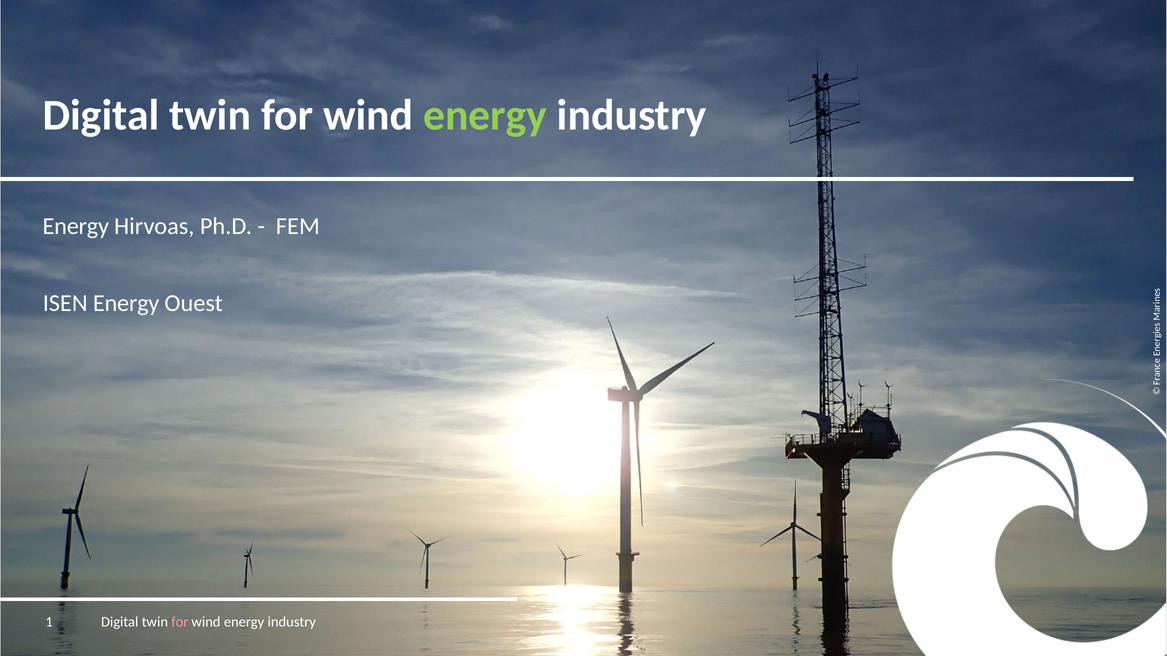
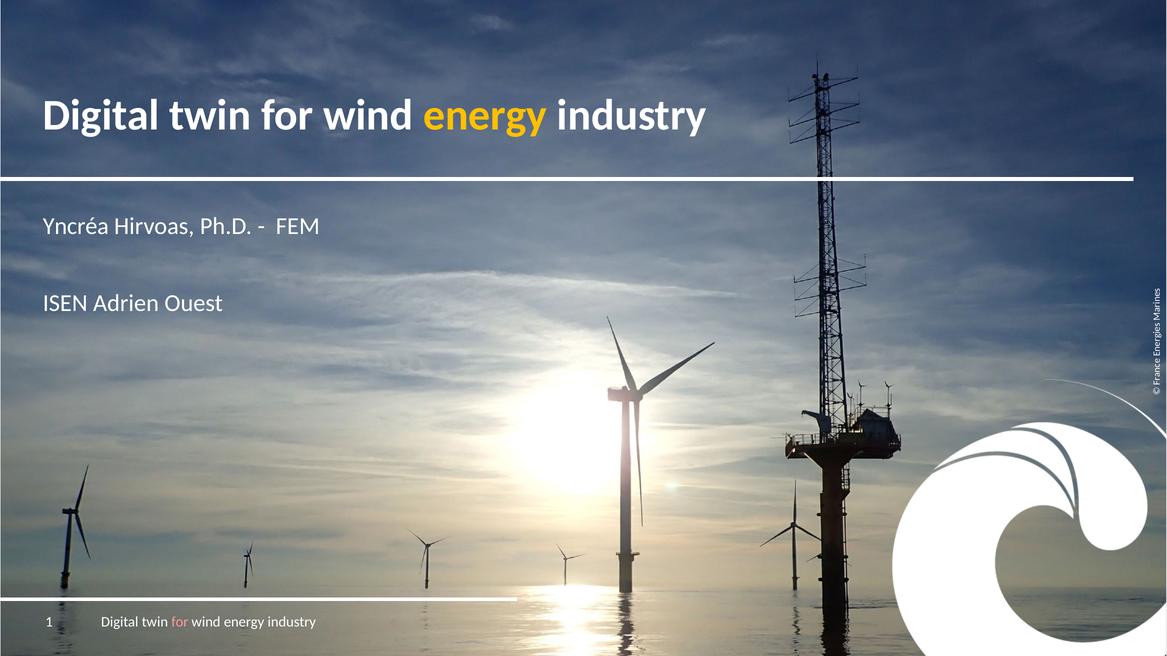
energy colour: light green -> yellow (485, 115)
Energy: Energy -> Yncréa (76, 226)
ISEN Energy: Energy -> Adrien (126, 303)
